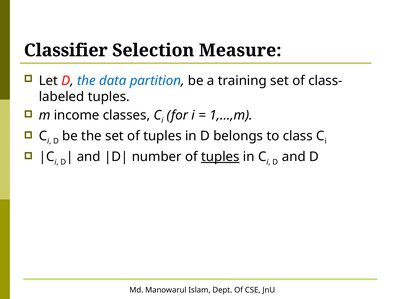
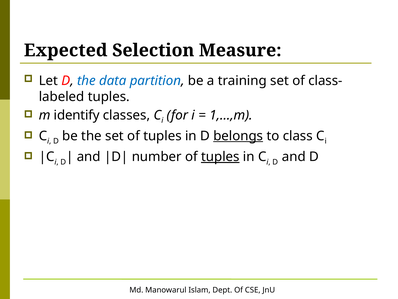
Classifier: Classifier -> Expected (66, 50)
income: income -> identify (77, 115)
belongs underline: none -> present (238, 136)
